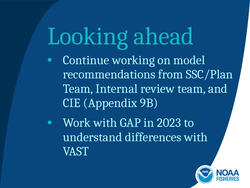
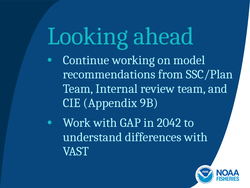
2023: 2023 -> 2042 (169, 123)
